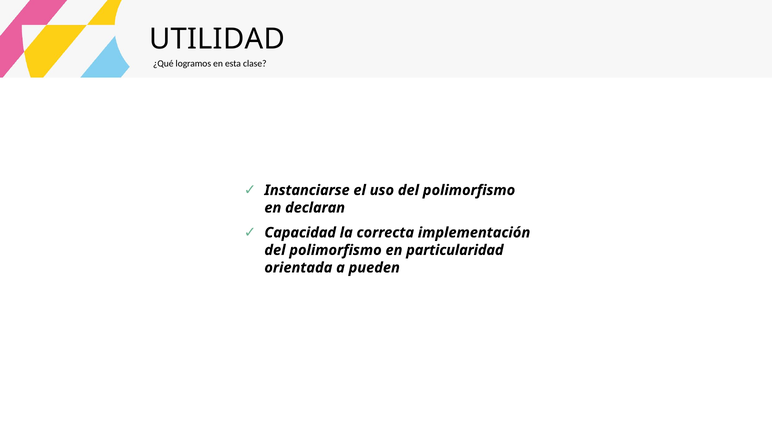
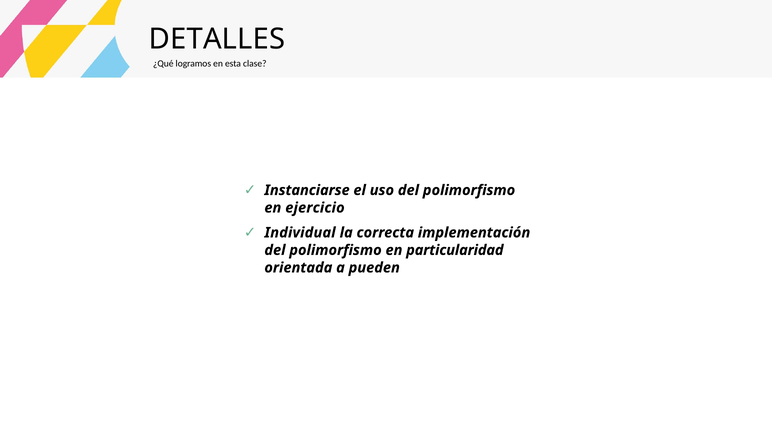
UTILIDAD: UTILIDAD -> DETALLES (217, 39)
declaran: declaran -> ejercicio (315, 208)
Capacidad: Capacidad -> Individual (300, 232)
